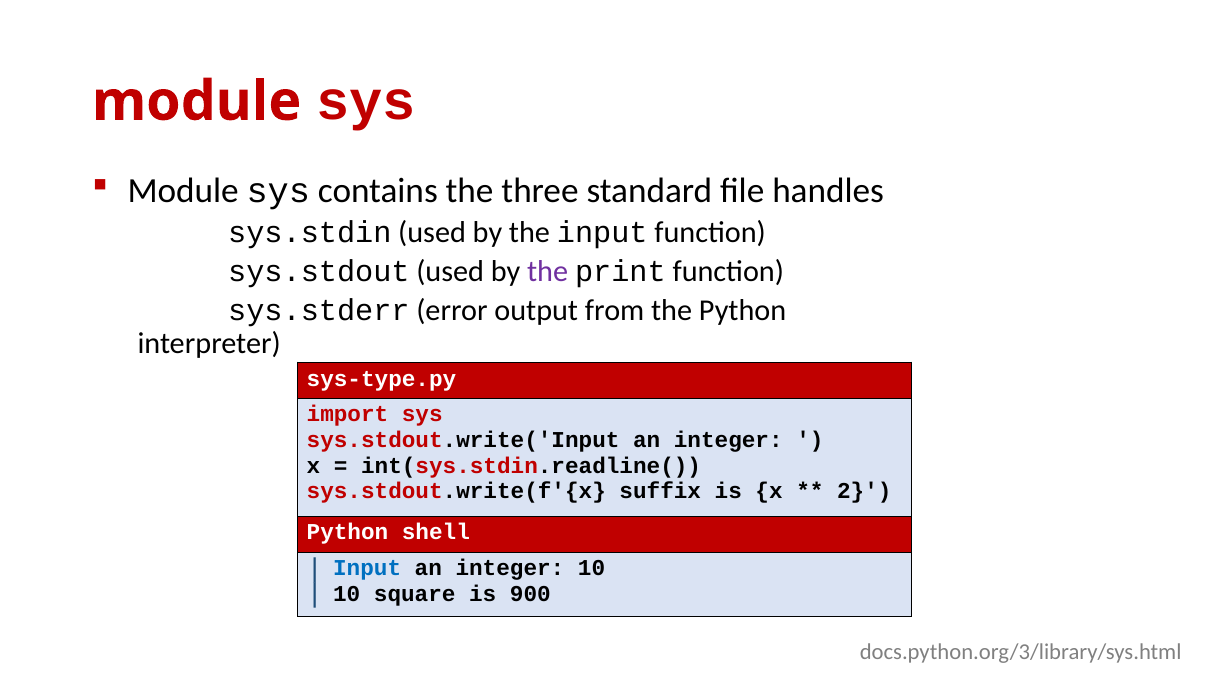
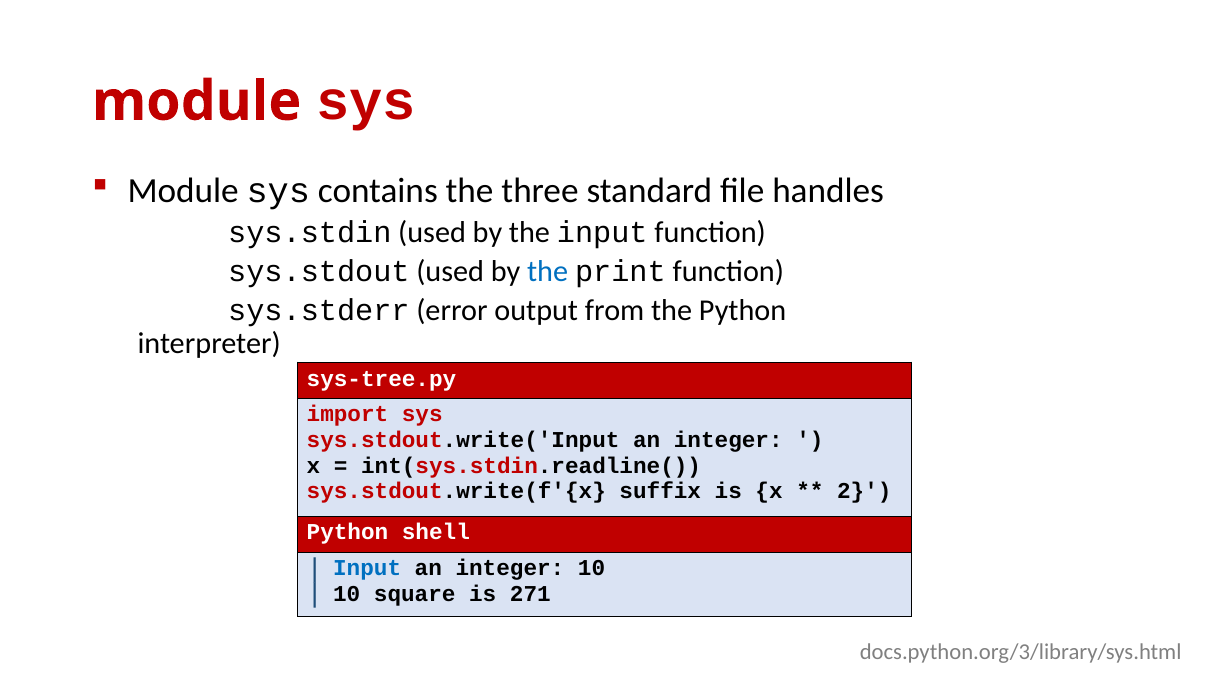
the colour: purple -> blue (548, 272)
sys-type.py: sys-type.py -> sys-tree.py (381, 379)
900: 900 -> 271 (530, 594)
